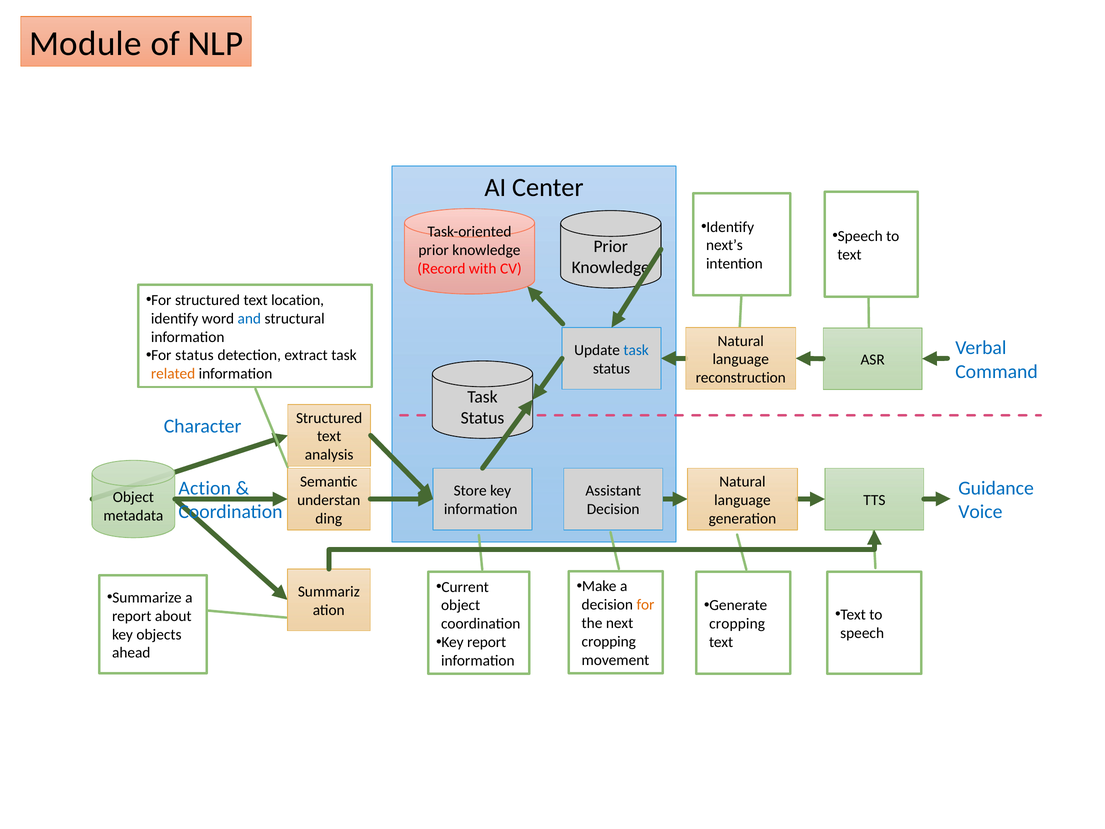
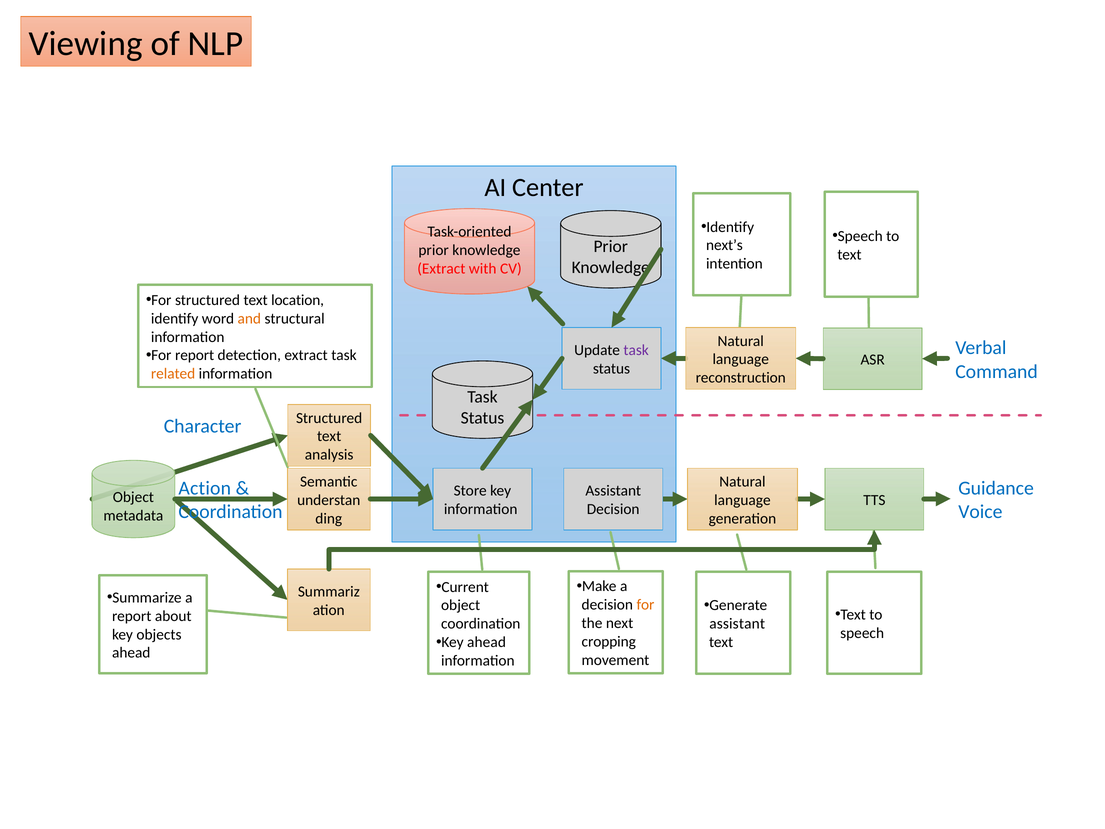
Module: Module -> Viewing (86, 44)
Record: Record -> Extract (441, 269)
and colour: blue -> orange (249, 318)
task colour: blue -> purple (636, 350)
For status: status -> report (195, 355)
cropping: cropping -> assistant (737, 624)
Key report: report -> ahead (487, 642)
